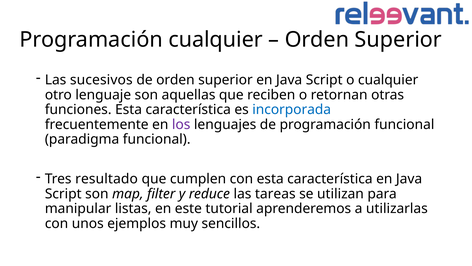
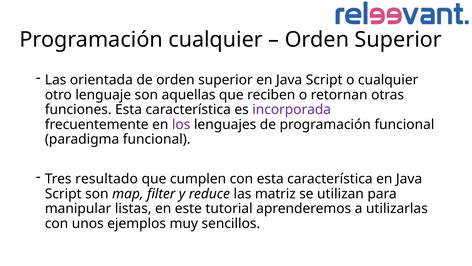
sucesivos: sucesivos -> orientada (101, 80)
incorporada colour: blue -> purple (292, 109)
tareas: tareas -> matriz (275, 193)
